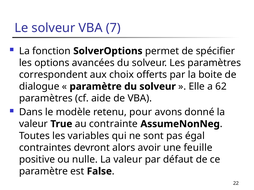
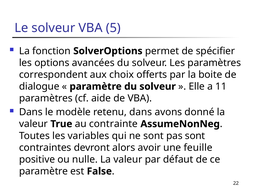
7: 7 -> 5 (113, 28)
62: 62 -> 11 (221, 87)
retenu pour: pour -> dans (141, 112)
pas égal: égal -> sont (195, 136)
